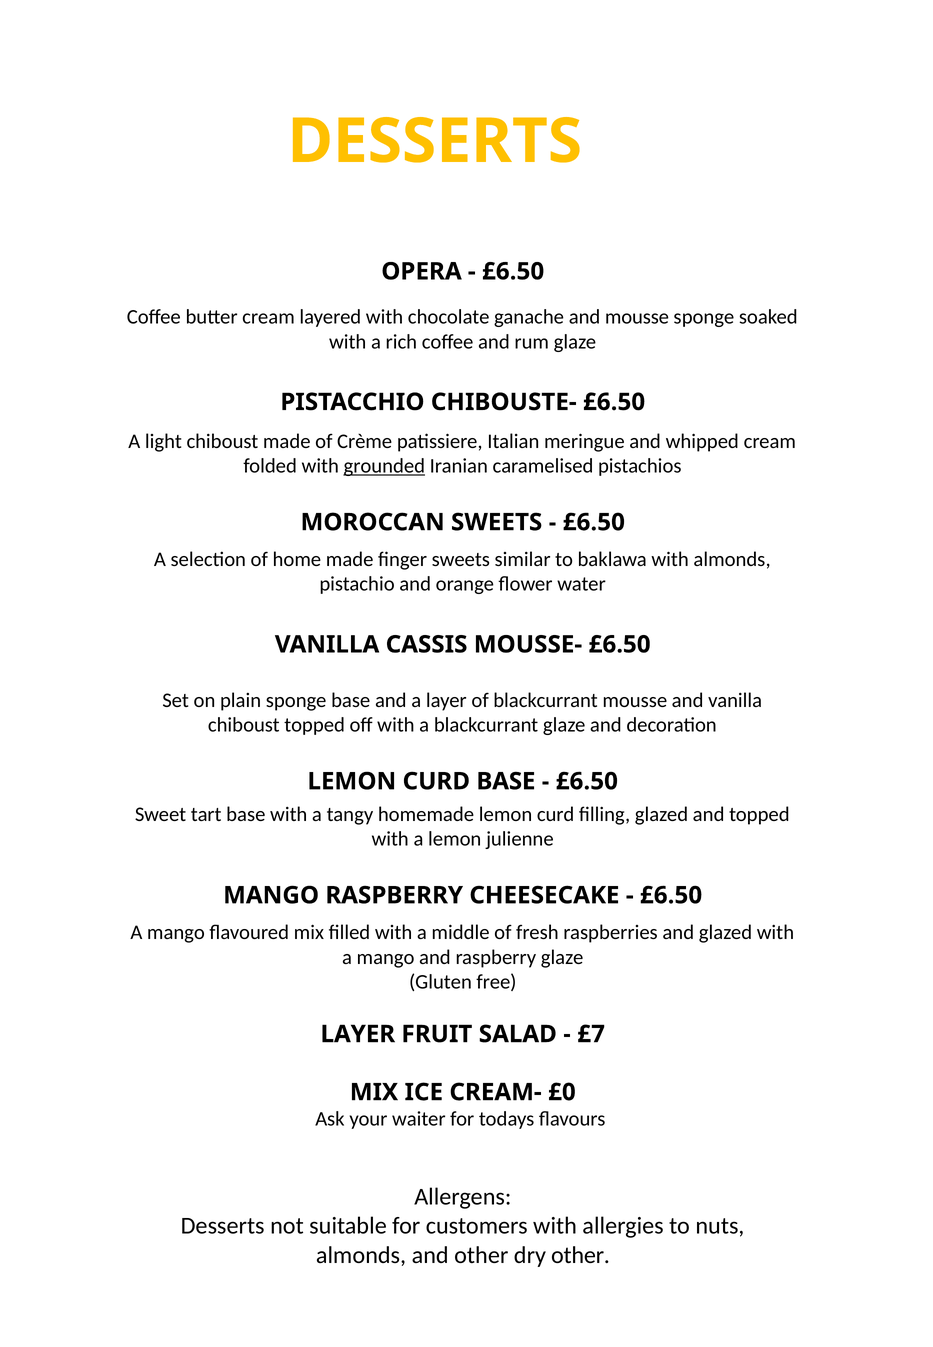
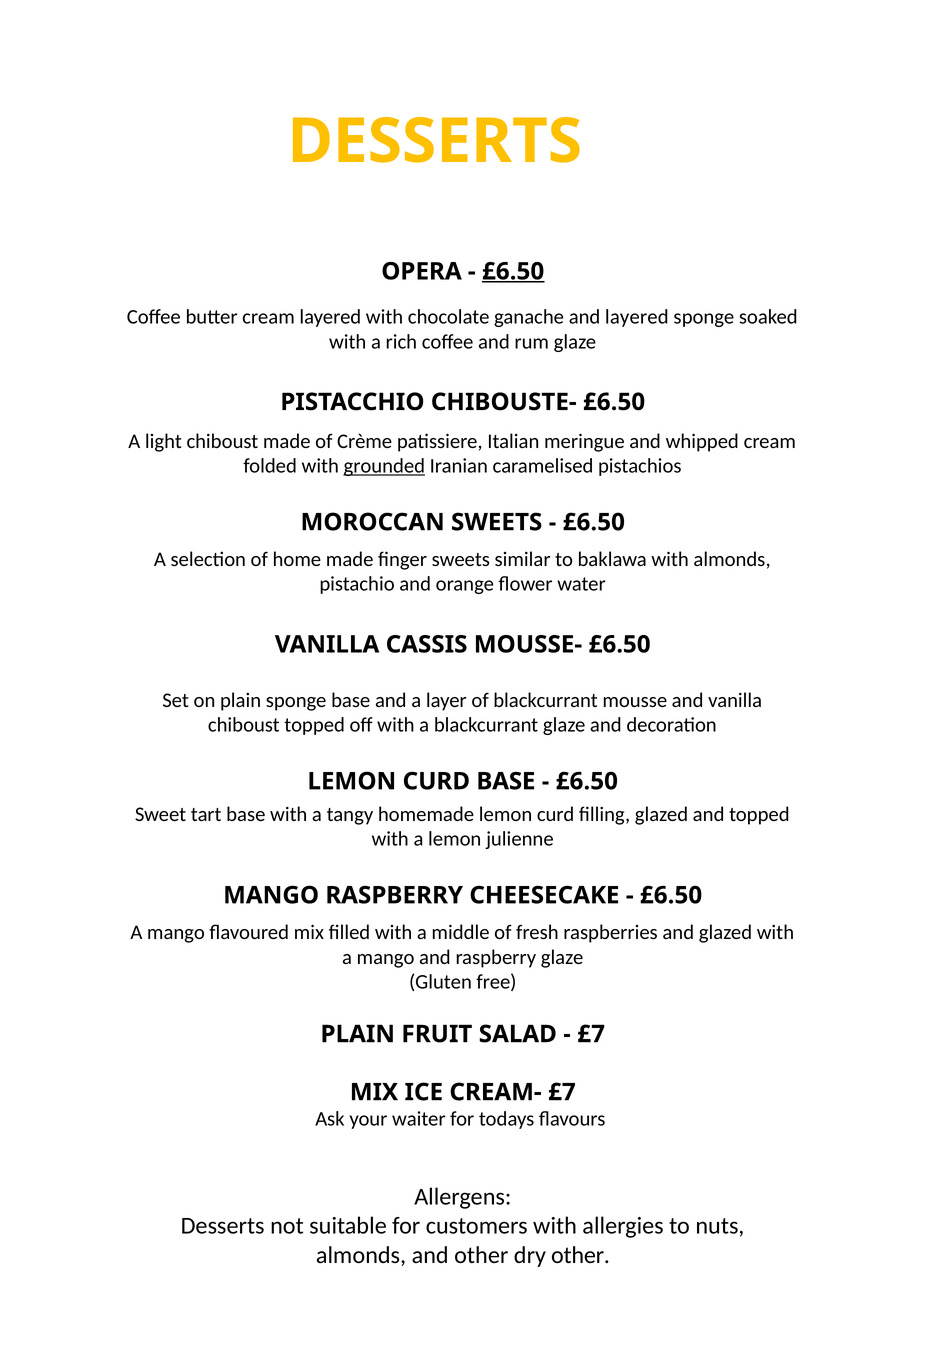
£6.50 underline: none -> present (513, 272)
and mousse: mousse -> layered (637, 317)
LAYER: LAYER -> PLAIN (358, 1035)
CREAM- £0: £0 -> £7 (562, 1093)
